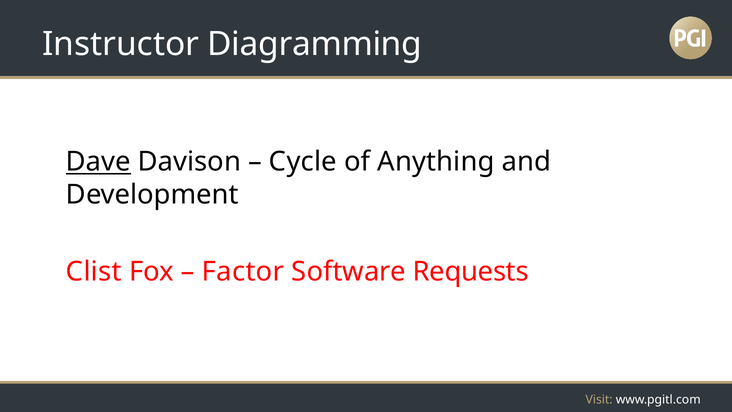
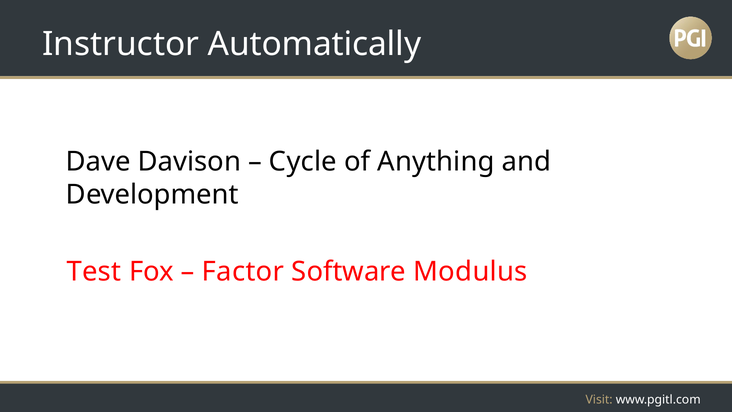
Diagramming: Diagramming -> Automatically (315, 44)
Dave underline: present -> none (98, 162)
Clist: Clist -> Test (94, 271)
Requests: Requests -> Modulus (470, 271)
